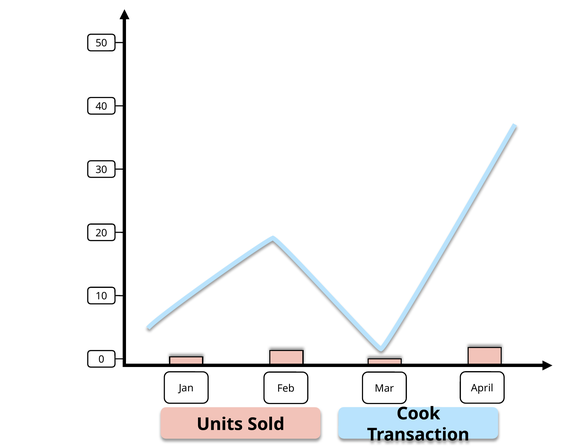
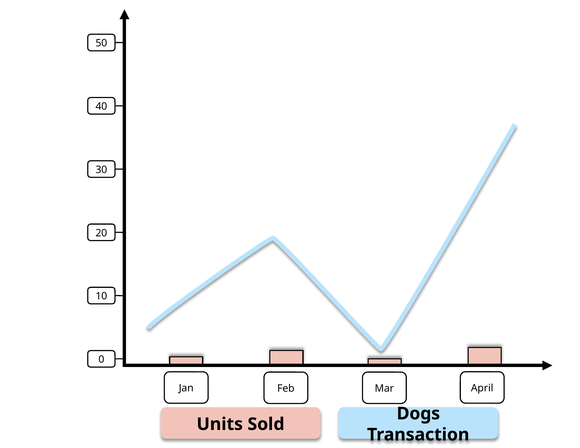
Cook: Cook -> Dogs (418, 414)
